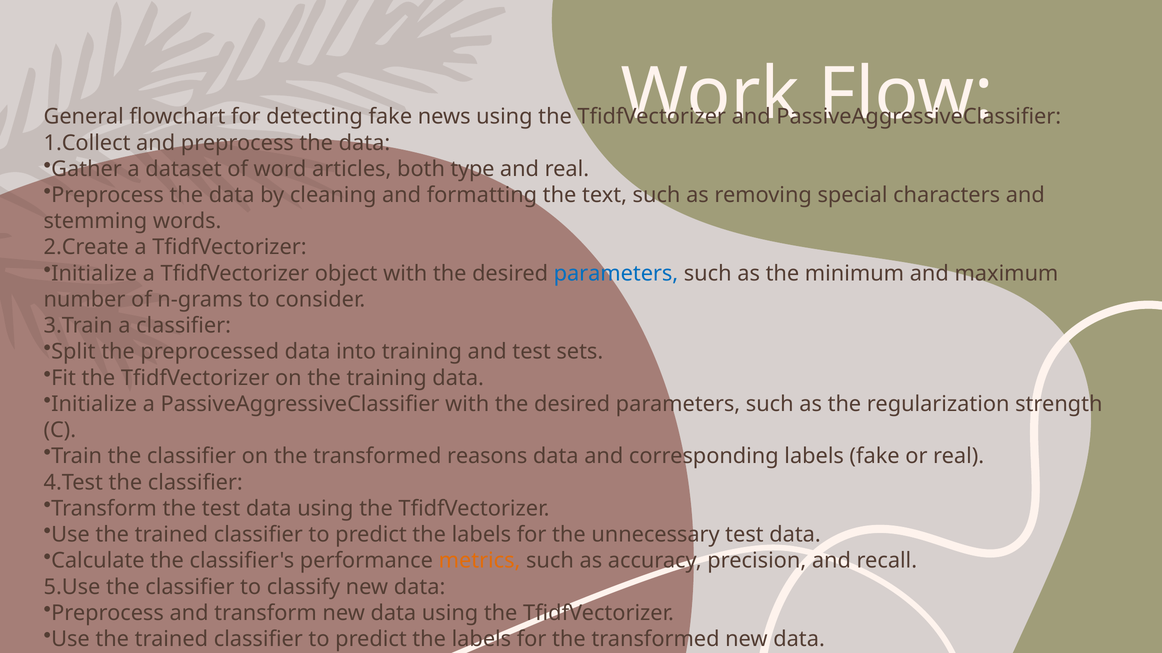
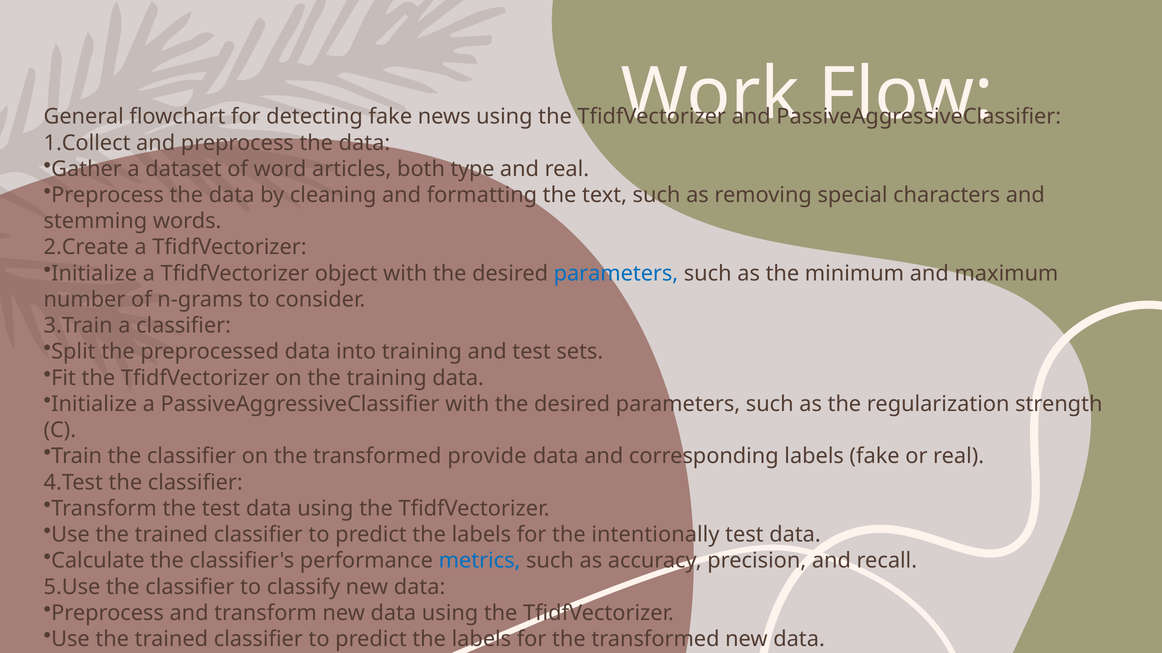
reasons: reasons -> provide (487, 457)
unnecessary: unnecessary -> intentionally (655, 535)
metrics colour: orange -> blue (480, 561)
